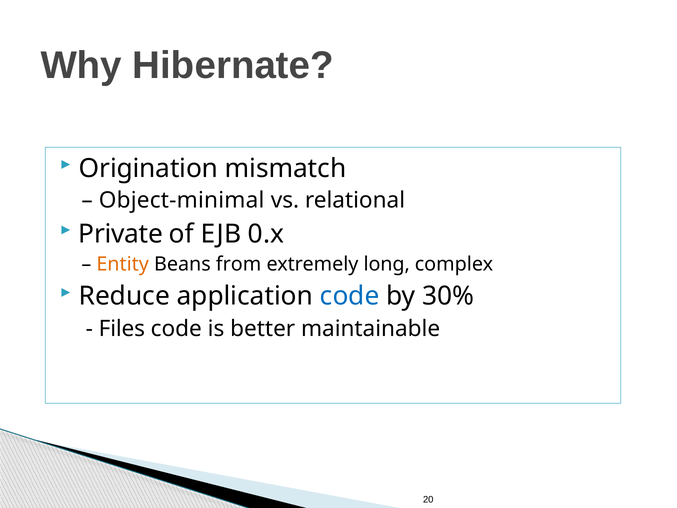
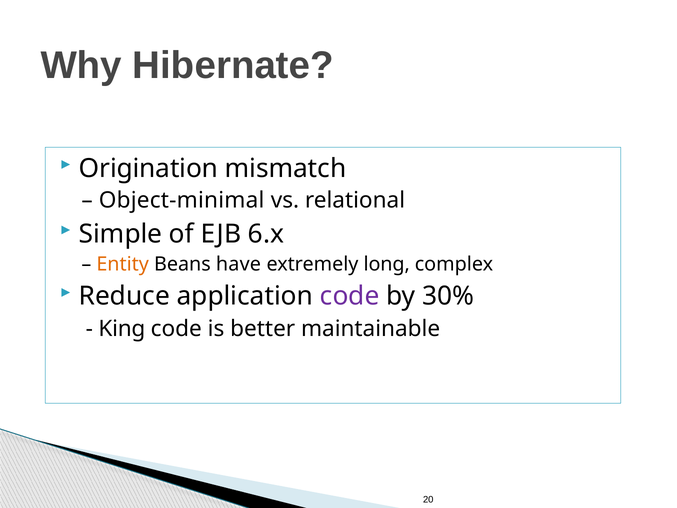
Private: Private -> Simple (121, 234)
0.x: 0.x -> 6.x (266, 234)
from: from -> have (238, 264)
code colour: blue -> purple (350, 296)
Files: Files -> King (122, 328)
